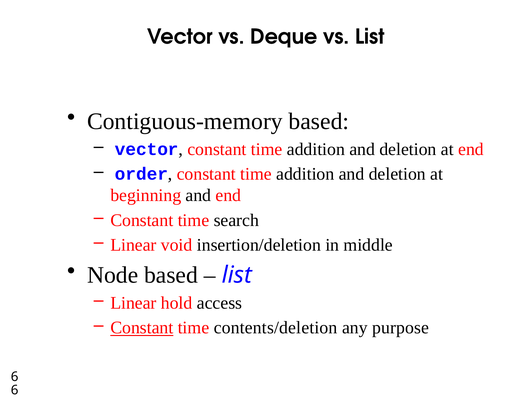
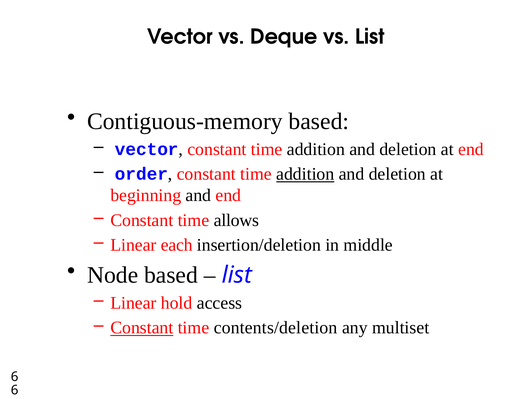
addition underline: none -> present (305, 174)
search: search -> allows (236, 220)
void: void -> each (177, 245)
purpose: purpose -> multiset (401, 328)
